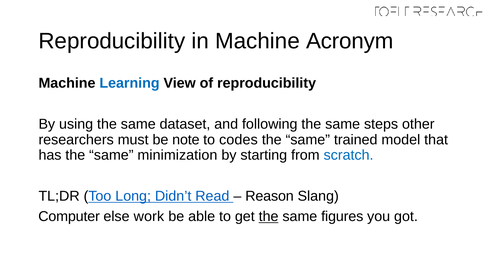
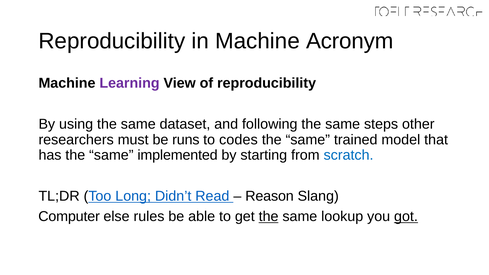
Learning colour: blue -> purple (129, 83)
note: note -> runs (186, 140)
minimization: minimization -> implemented (178, 155)
work: work -> rules (149, 217)
figures: figures -> lookup (342, 217)
got underline: none -> present (406, 217)
